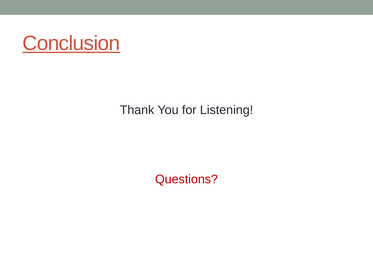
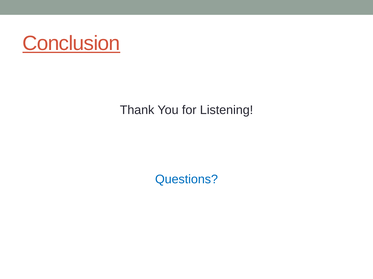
Questions colour: red -> blue (187, 180)
